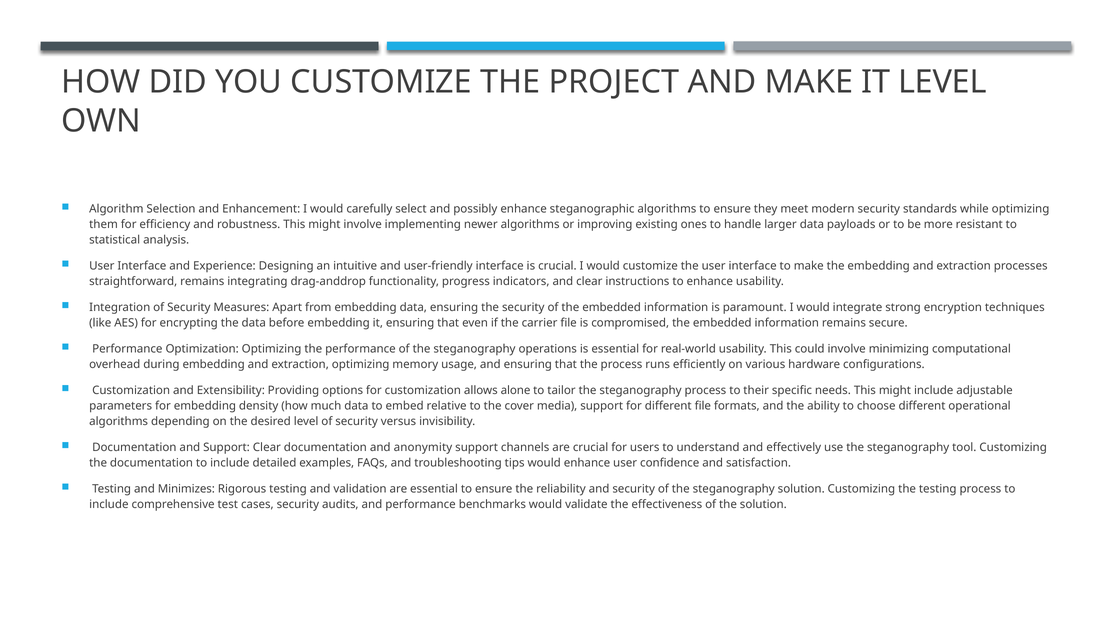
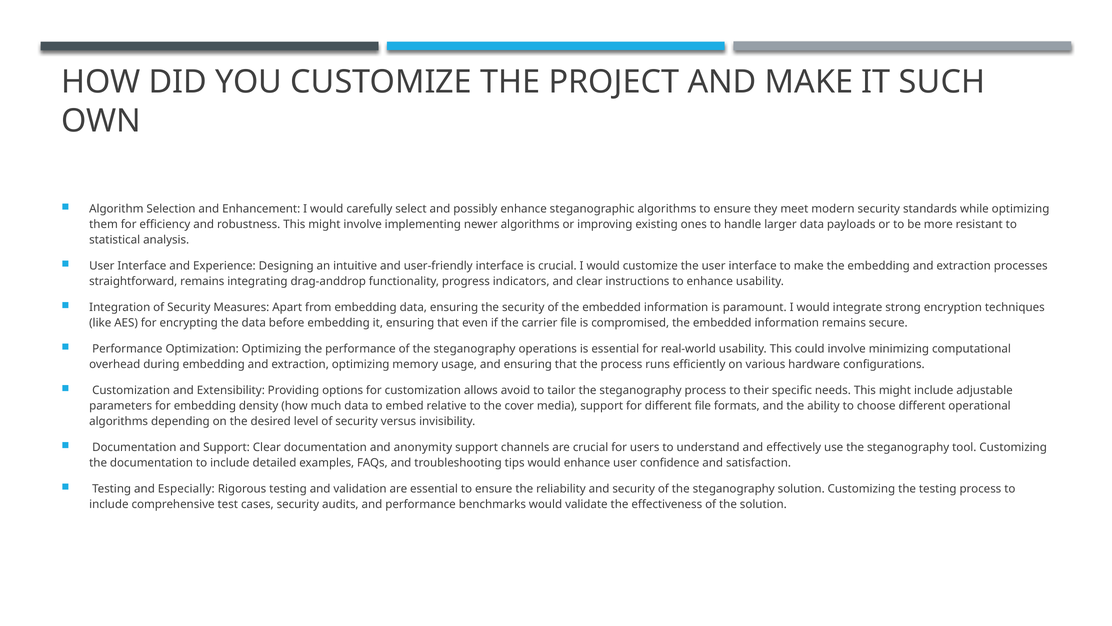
IT LEVEL: LEVEL -> SUCH (942, 82)
alone: alone -> avoid (516, 390)
Minimizes: Minimizes -> Especially (186, 489)
